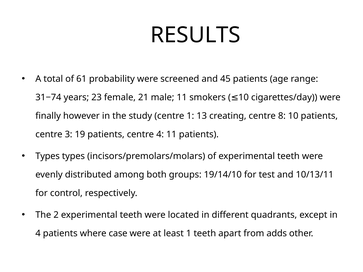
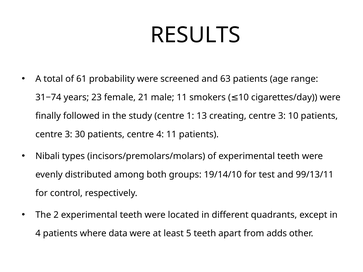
45: 45 -> 63 (225, 79)
however: however -> followed (81, 116)
8: 8 -> 3 (282, 116)
19: 19 -> 30 (80, 135)
Types: Types -> Nibali (48, 156)
10/13/11: 10/13/11 -> 99/13/11 (315, 175)
case: case -> data (118, 234)
least 1: 1 -> 5 (189, 234)
